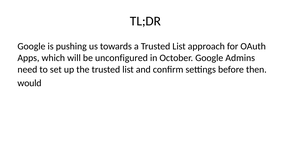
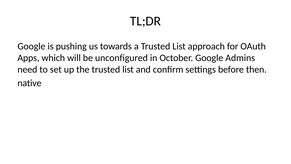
would: would -> native (29, 83)
